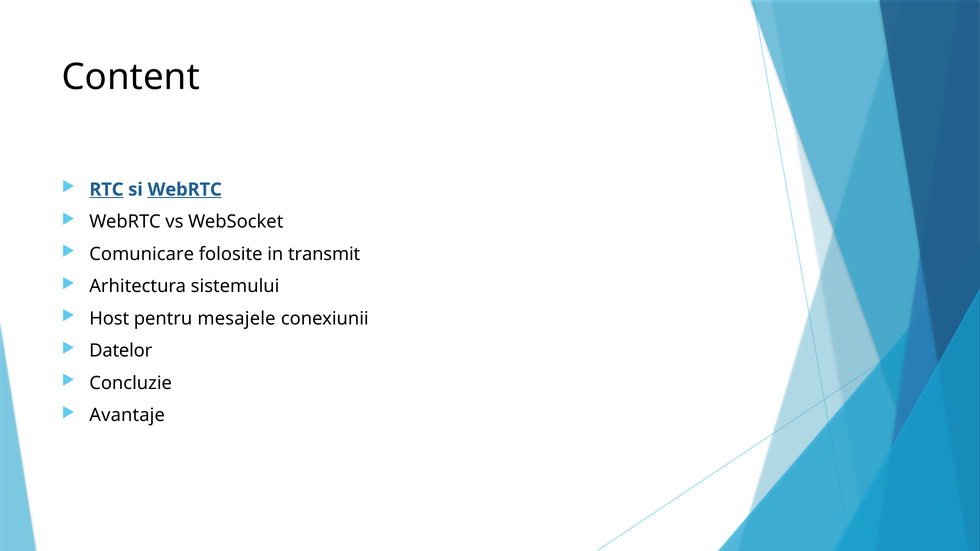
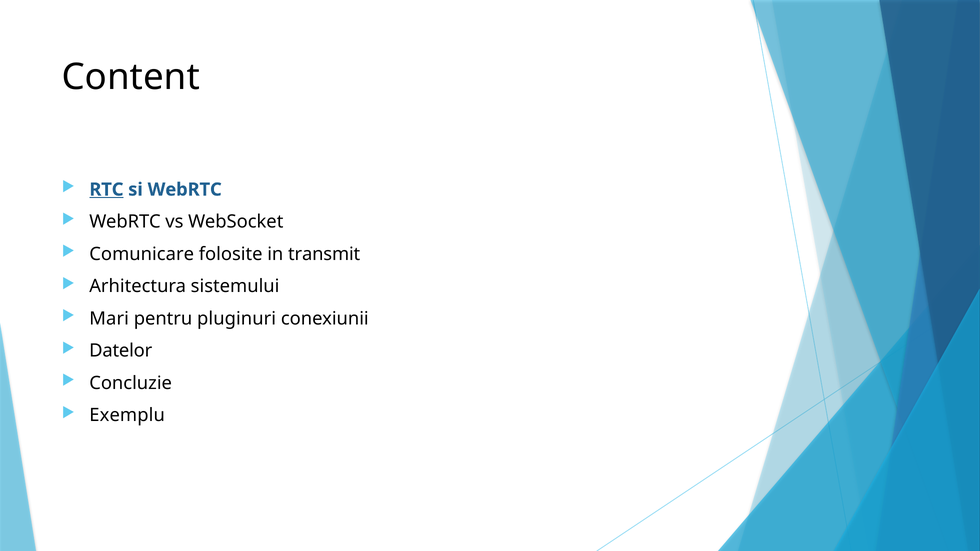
WebRTC underline: present -> none (185, 190)
Host: Host -> Mari (109, 319)
mesajele: mesajele -> pluginuri (237, 319)
Avantaje: Avantaje -> Exemplu (127, 416)
